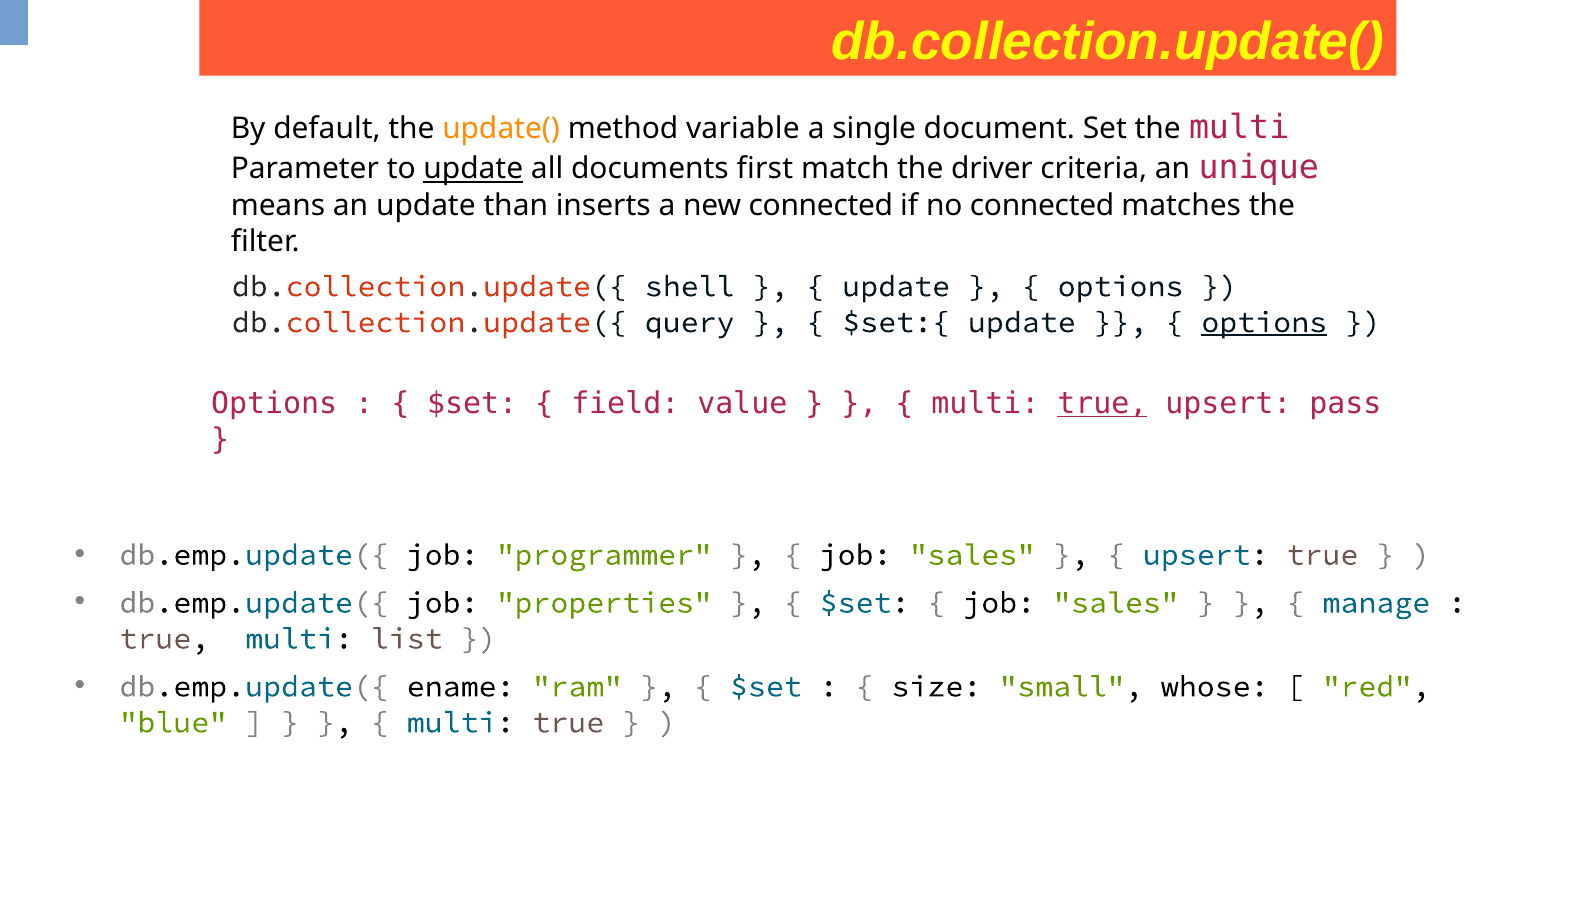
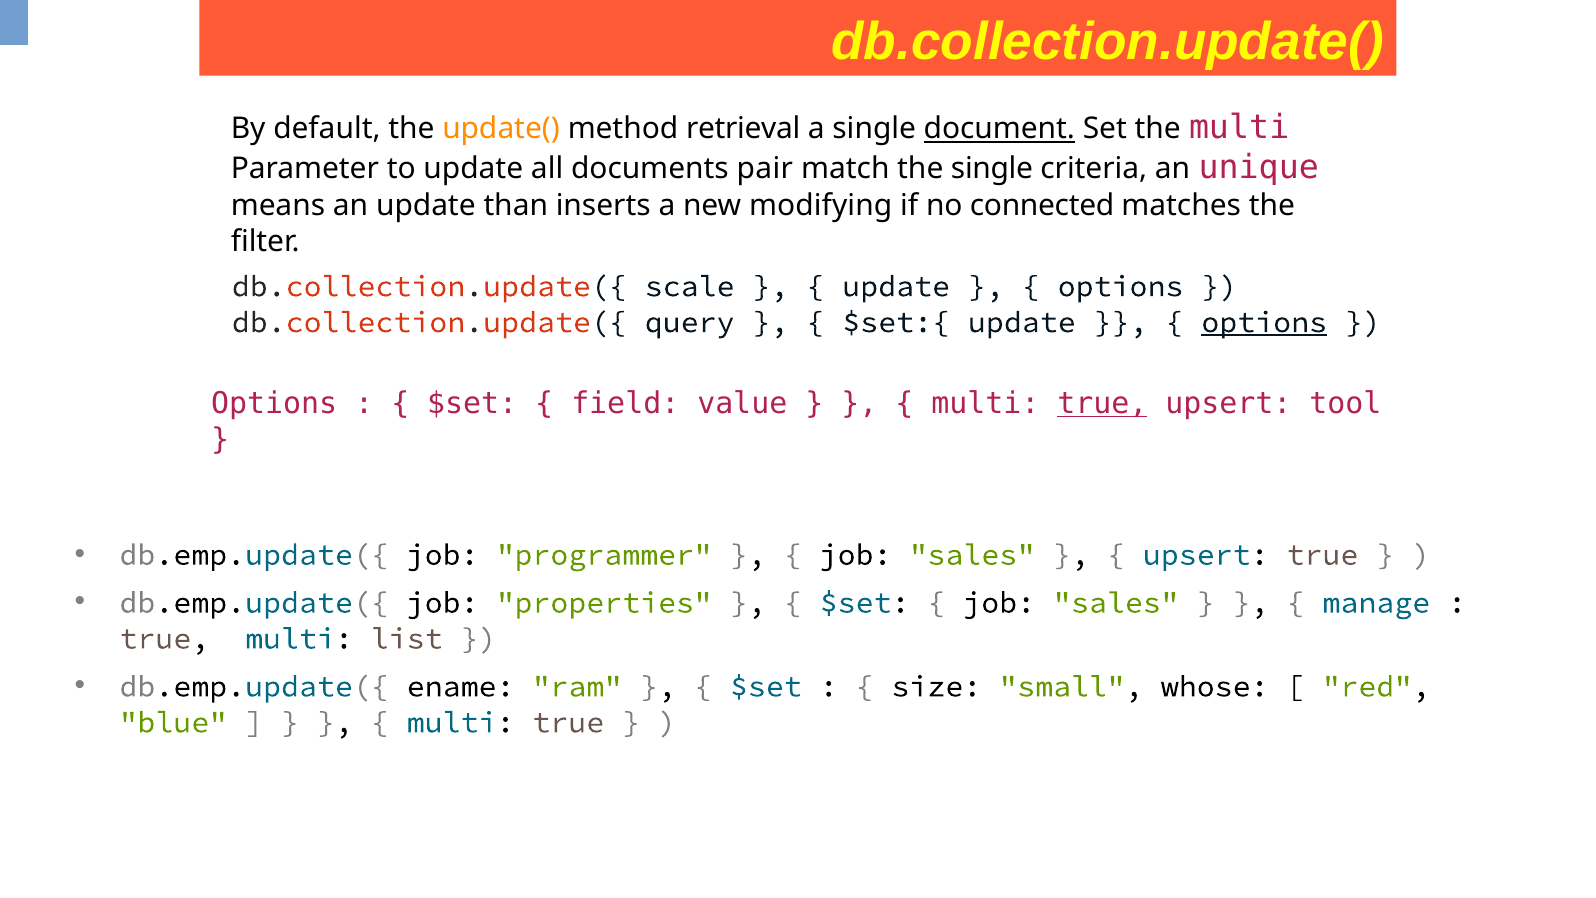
variable: variable -> retrieval (743, 129)
document underline: none -> present (999, 129)
update underline: present -> none (473, 169)
first: first -> pair (765, 169)
the driver: driver -> single (992, 169)
new connected: connected -> modifying (821, 205)
shell: shell -> scale (690, 286)
pass: pass -> tool (1345, 404)
